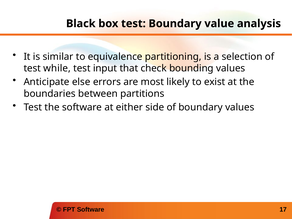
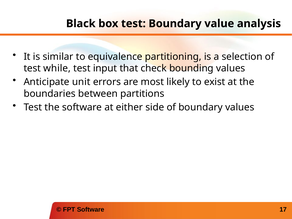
else: else -> unit (81, 82)
